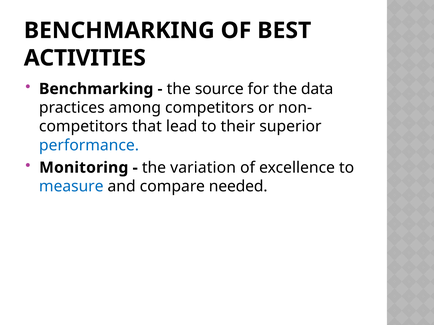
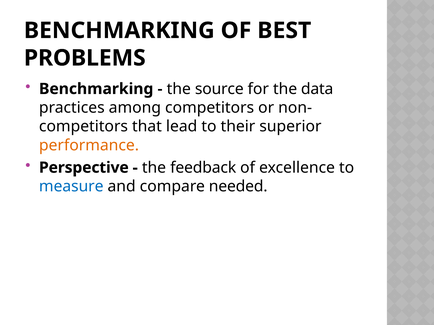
ACTIVITIES: ACTIVITIES -> PROBLEMS (85, 58)
performance colour: blue -> orange (89, 145)
Monitoring: Monitoring -> Perspective (84, 168)
variation: variation -> feedback (203, 168)
